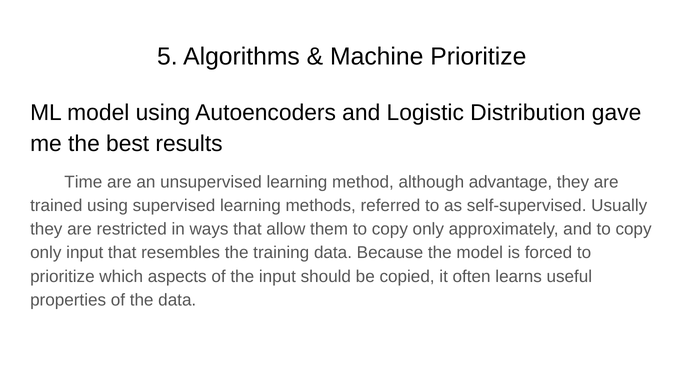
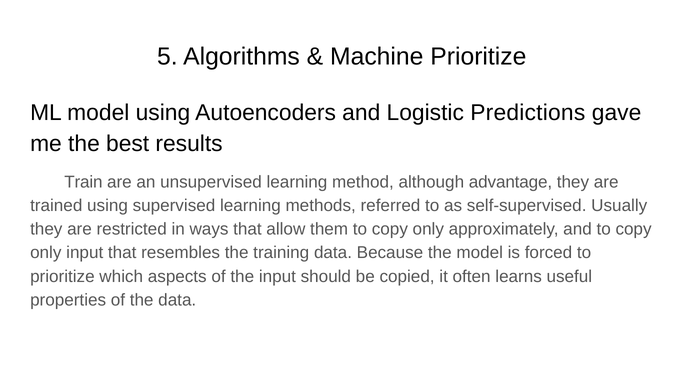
Distribution: Distribution -> Predictions (528, 112)
Time: Time -> Train (83, 182)
